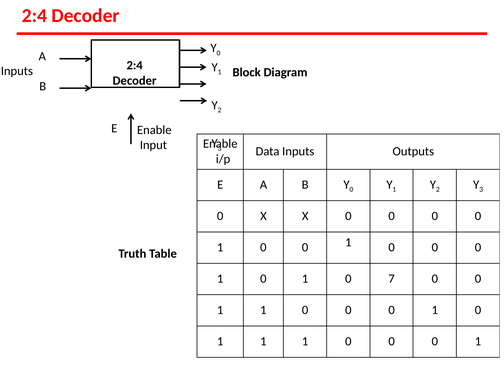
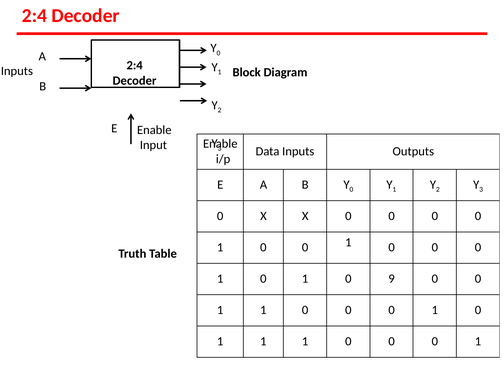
7: 7 -> 9 (392, 279)
